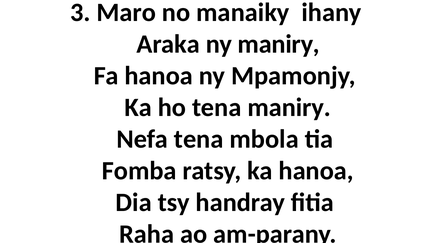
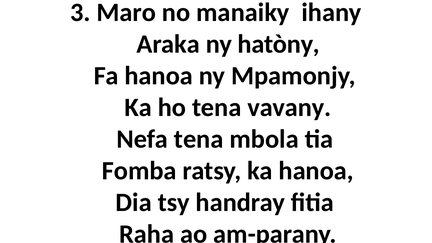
ny maniry: maniry -> hatòny (279, 44)
tena maniry: maniry -> vavany (289, 108)
